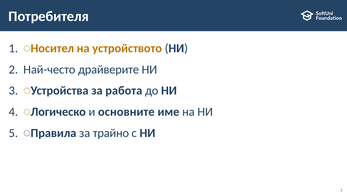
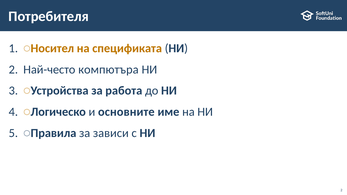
устройството: устройството -> спецификата (127, 48)
драйверите: драйверите -> компютъра (108, 70)
трайно: трайно -> зависи (111, 133)
